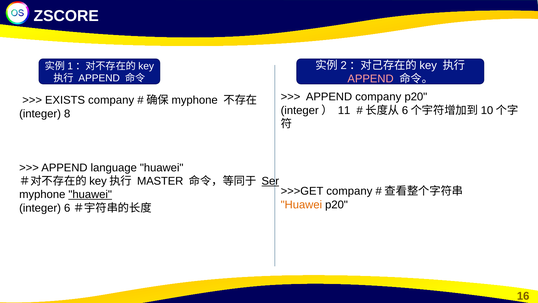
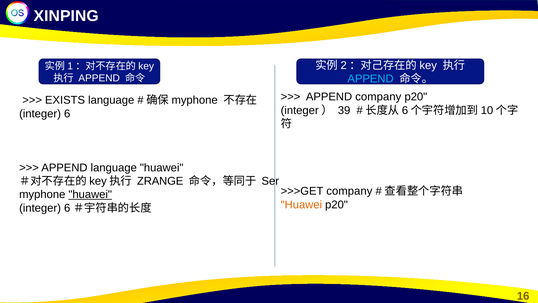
ZSCORE: ZSCORE -> XINPING (66, 16)
APPEND colour: pink -> light blue (371, 79)
EXISTS company: company -> language (111, 100)
11: 11 -> 39 (344, 110)
8: 8 -> 6 (67, 114)
MASTER: MASTER -> ZRANGE (160, 181)
Ser underline: present -> none (270, 181)
